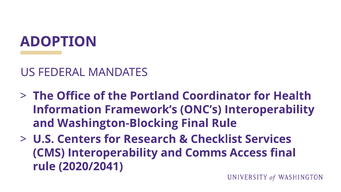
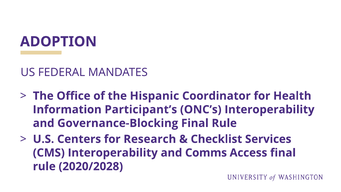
Portland: Portland -> Hispanic (154, 96)
Framework’s: Framework’s -> Participant’s (141, 109)
Washington-Blocking: Washington-Blocking -> Governance-Blocking (118, 123)
2020/2041: 2020/2041 -> 2020/2028 (91, 166)
